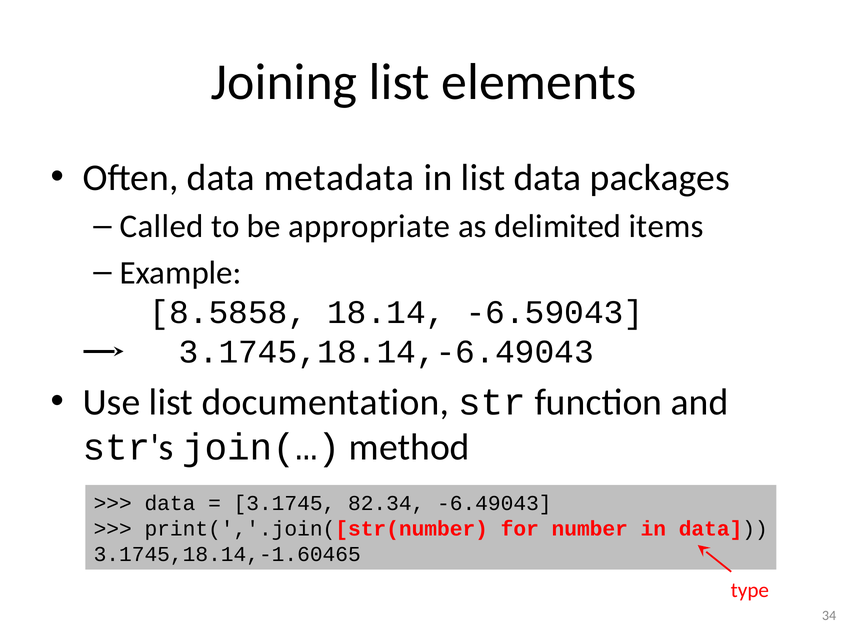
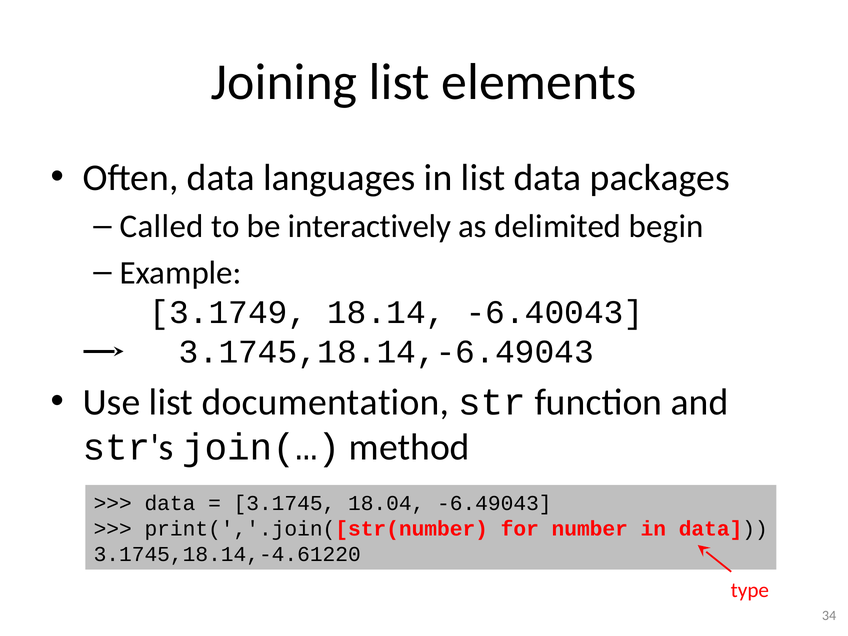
metadata: metadata -> languages (339, 178)
appropriate: appropriate -> interactively (369, 227)
items: items -> begin (666, 227)
8.5858: 8.5858 -> 3.1749 (228, 312)
-6.59043: -6.59043 -> -6.40043 (554, 312)
82.34: 82.34 -> 18.04 (386, 503)
3.1745,18.14,-1.60465: 3.1745,18.14,-1.60465 -> 3.1745,18.14,-4.61220 (227, 554)
